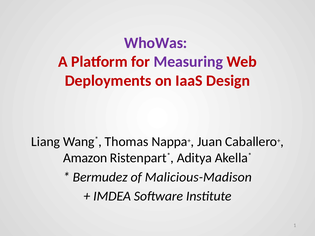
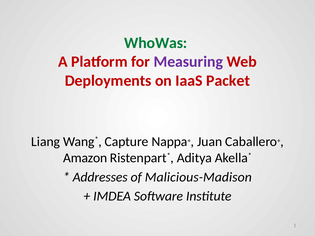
WhoWas colour: purple -> green (156, 43)
Design: Design -> Packet (228, 81)
Thomas: Thomas -> Capture (127, 142)
Bermudez: Bermudez -> Addresses (100, 177)
